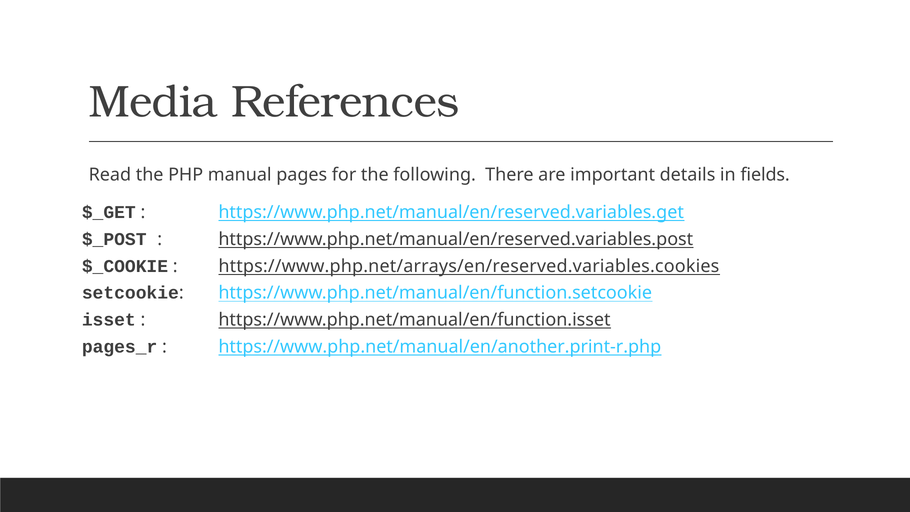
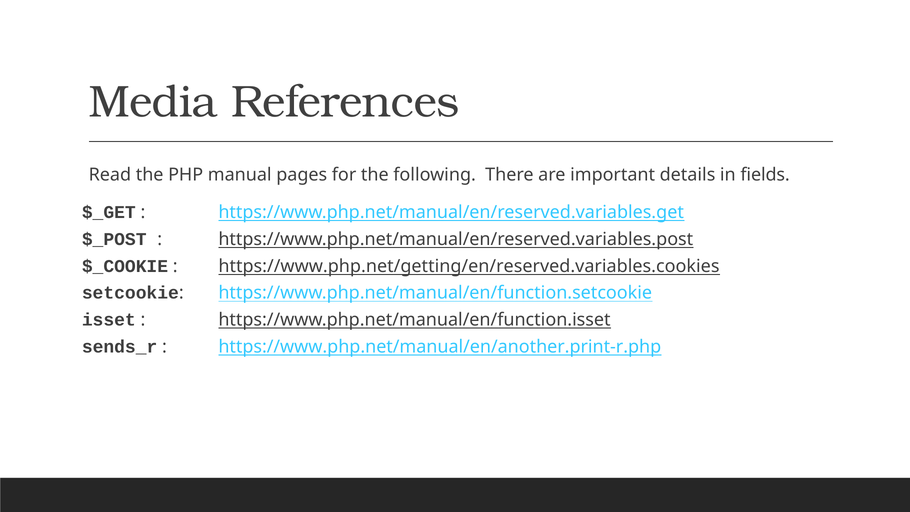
https://www.php.net/arrays/en/reserved.variables.cookies: https://www.php.net/arrays/en/reserved.variables.cookies -> https://www.php.net/getting/en/reserved.variables.cookies (469, 266)
pages_r: pages_r -> sends_r (120, 347)
